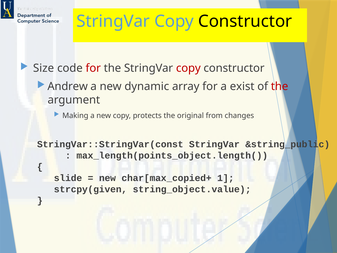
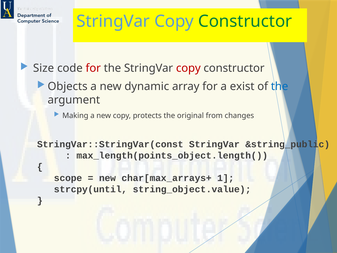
Constructor colour: black -> green (245, 21)
Andrew: Andrew -> Objects (68, 86)
the colour: red -> blue (280, 86)
slide: slide -> scope (68, 178)
char[max_copied+: char[max_copied+ -> char[max_arrays+ (167, 178)
strcpy(given: strcpy(given -> strcpy(until (91, 189)
